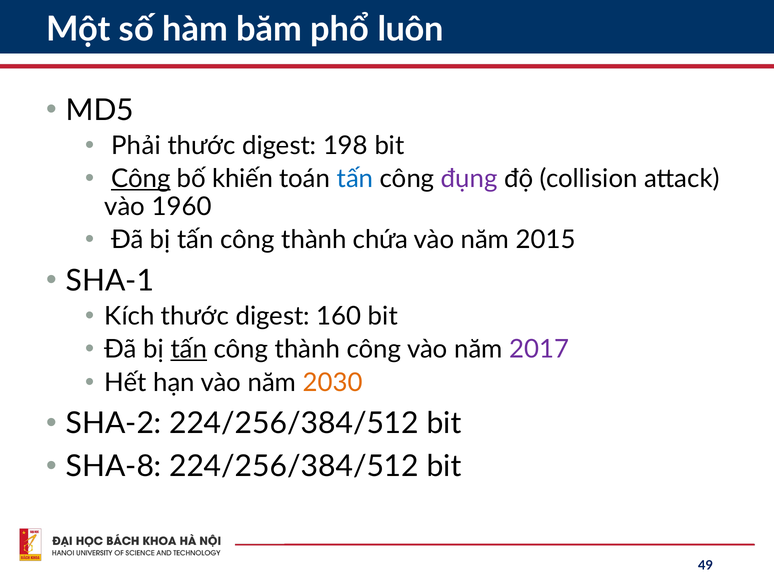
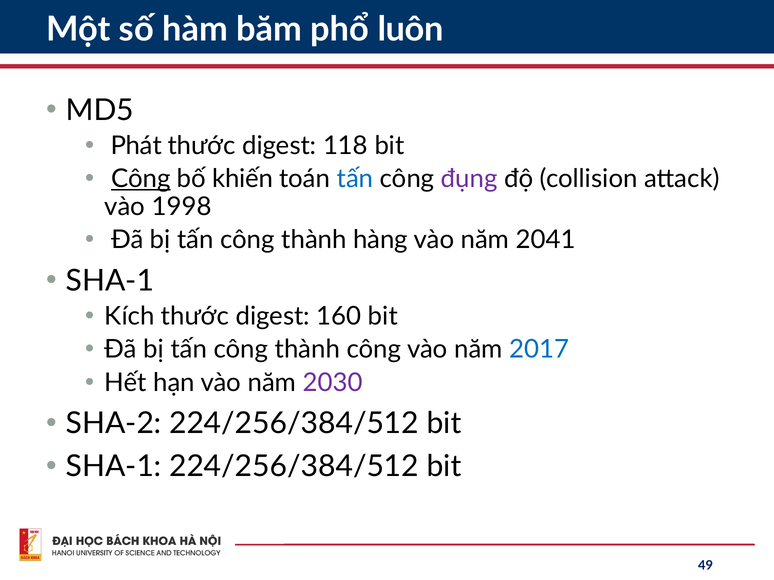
Phải: Phải -> Phát (136, 146)
198: 198 -> 118 (345, 146)
1960: 1960 -> 1998 (182, 207)
chứa: chứa -> hàng (380, 240)
2015: 2015 -> 2041 (546, 240)
tấn underline: present -> none (189, 350)
2017 colour: purple -> blue (539, 350)
2030 colour: orange -> purple (333, 383)
SHA-8: SHA-8 -> SHA-1 (114, 467)
